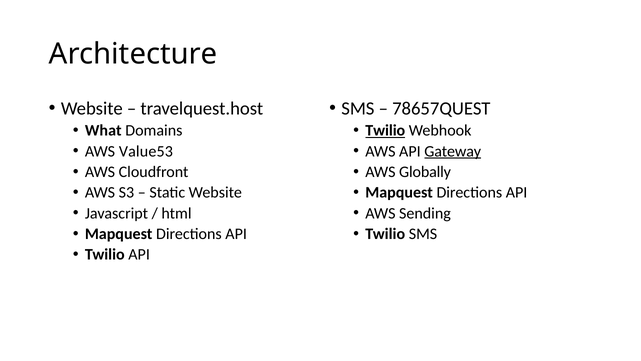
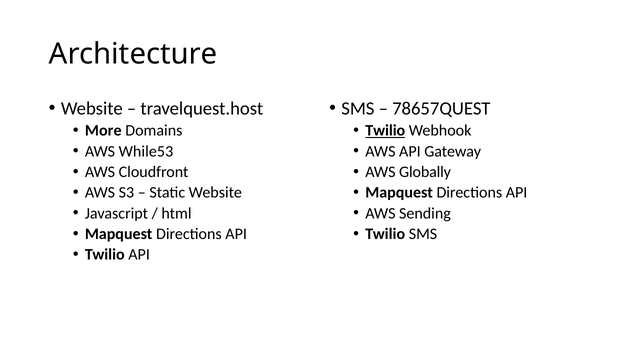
What: What -> More (103, 130)
Value53: Value53 -> While53 (146, 151)
Gateway underline: present -> none (453, 151)
